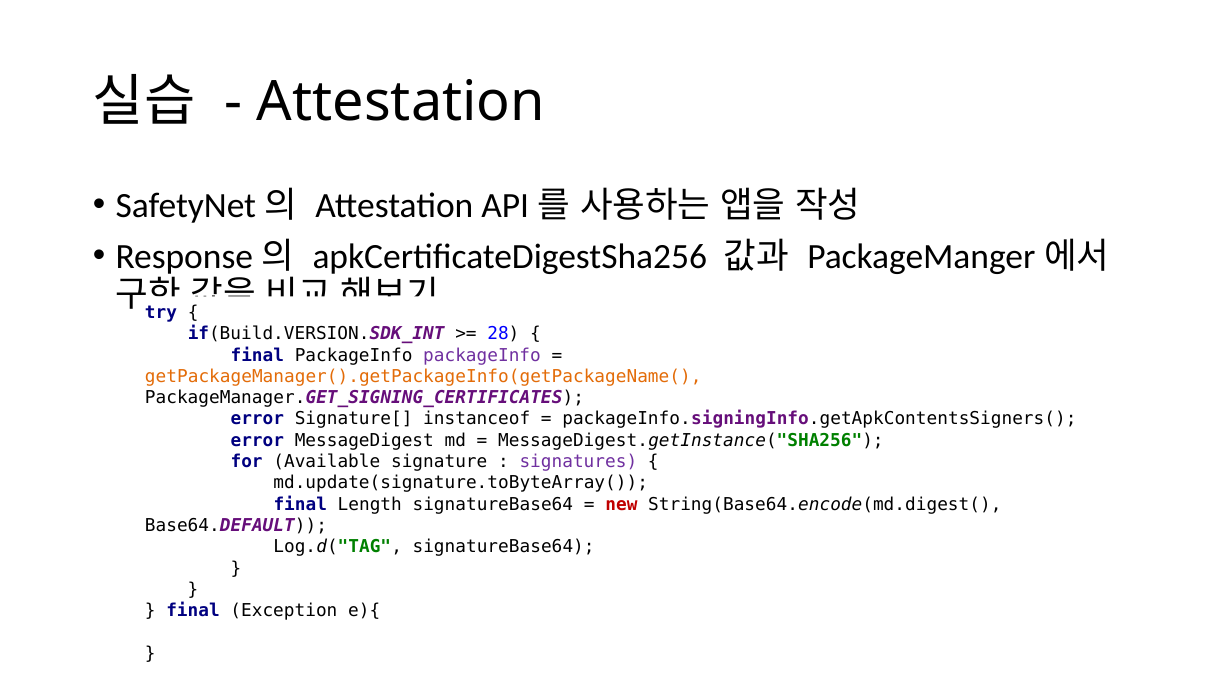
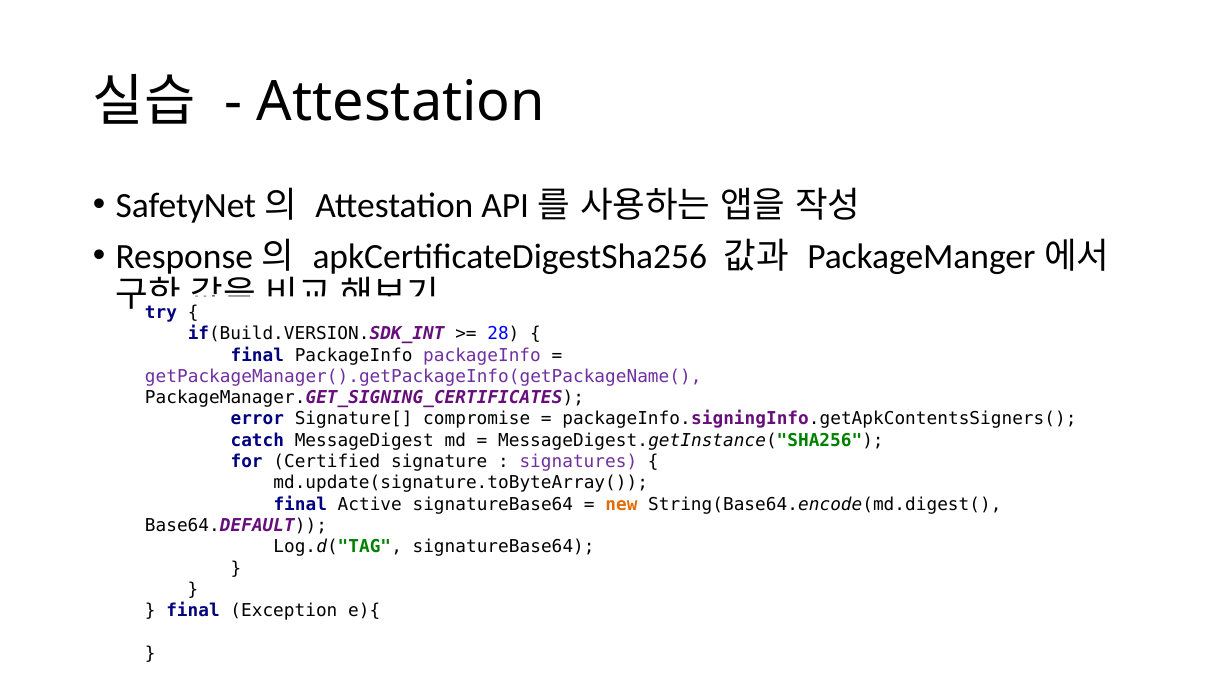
getPackageManager().getPackageInfo(getPackageName( colour: orange -> purple (423, 377)
instanceof: instanceof -> compromise (477, 419)
error: error -> catch (257, 441)
Available: Available -> Certified (327, 462)
Length: Length -> Active (370, 505)
new colour: red -> orange (621, 505)
